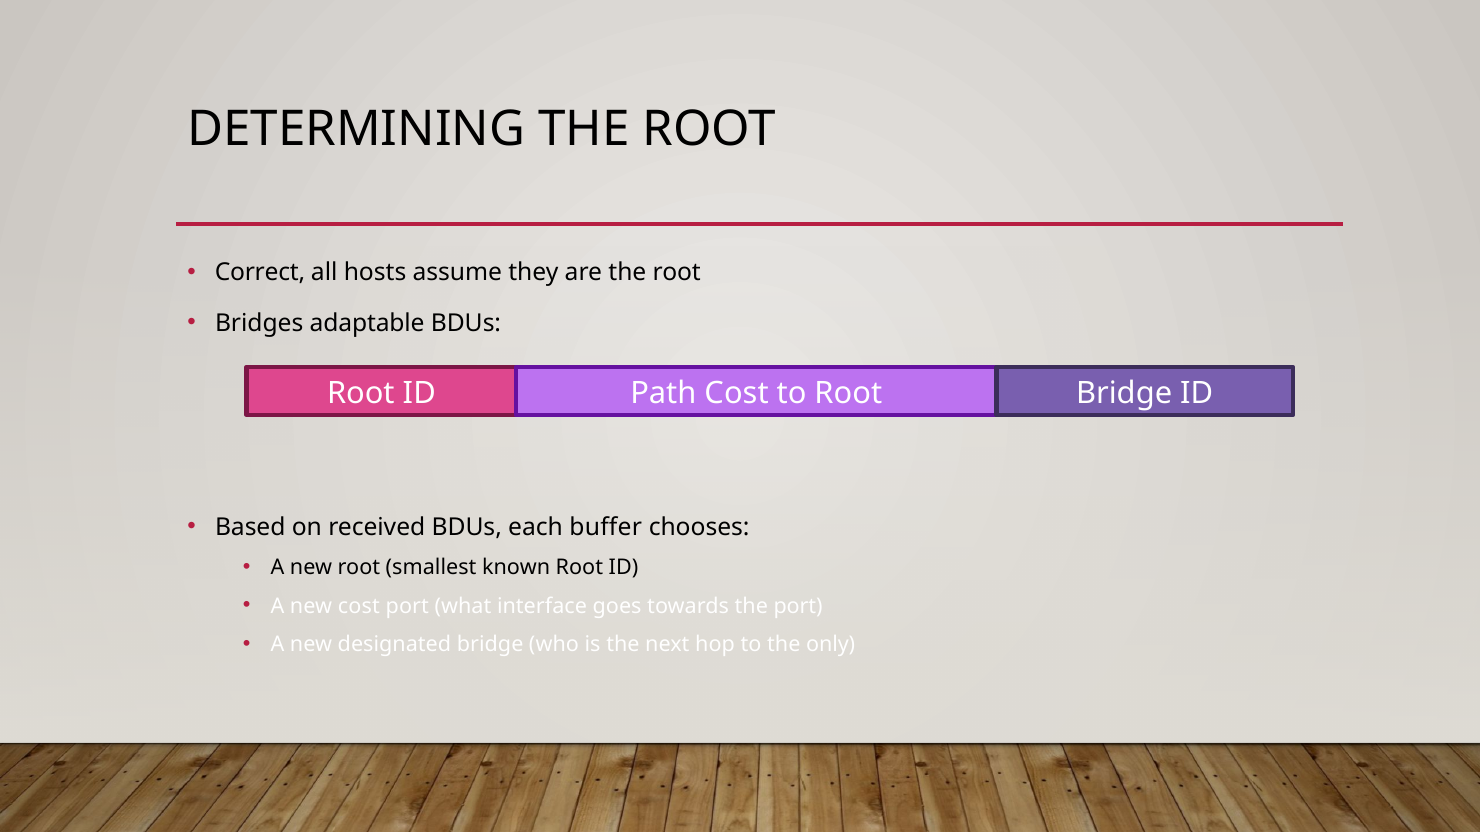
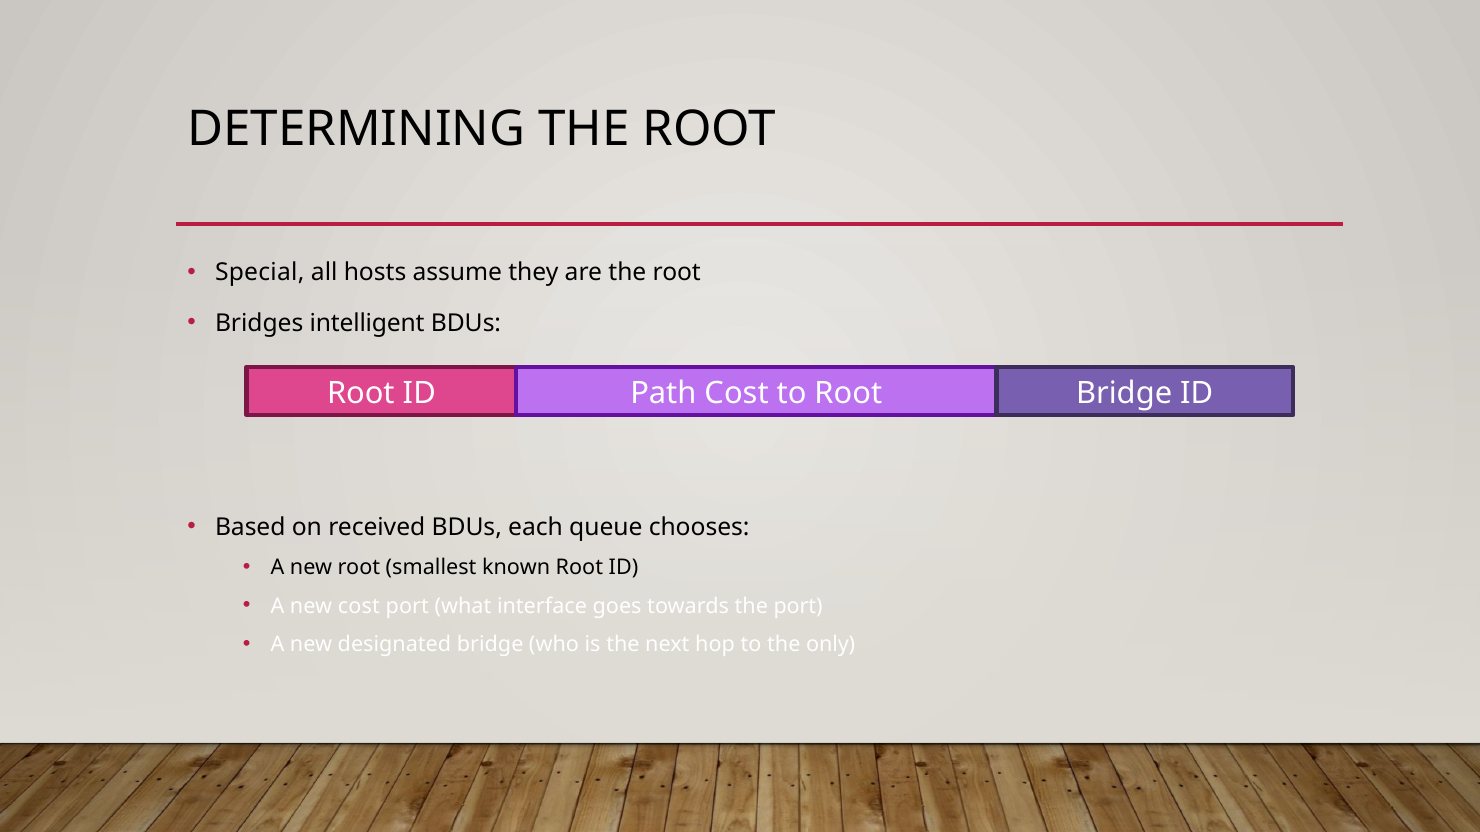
Correct: Correct -> Special (260, 273)
adaptable: adaptable -> intelligent (367, 324)
buffer: buffer -> queue (606, 527)
